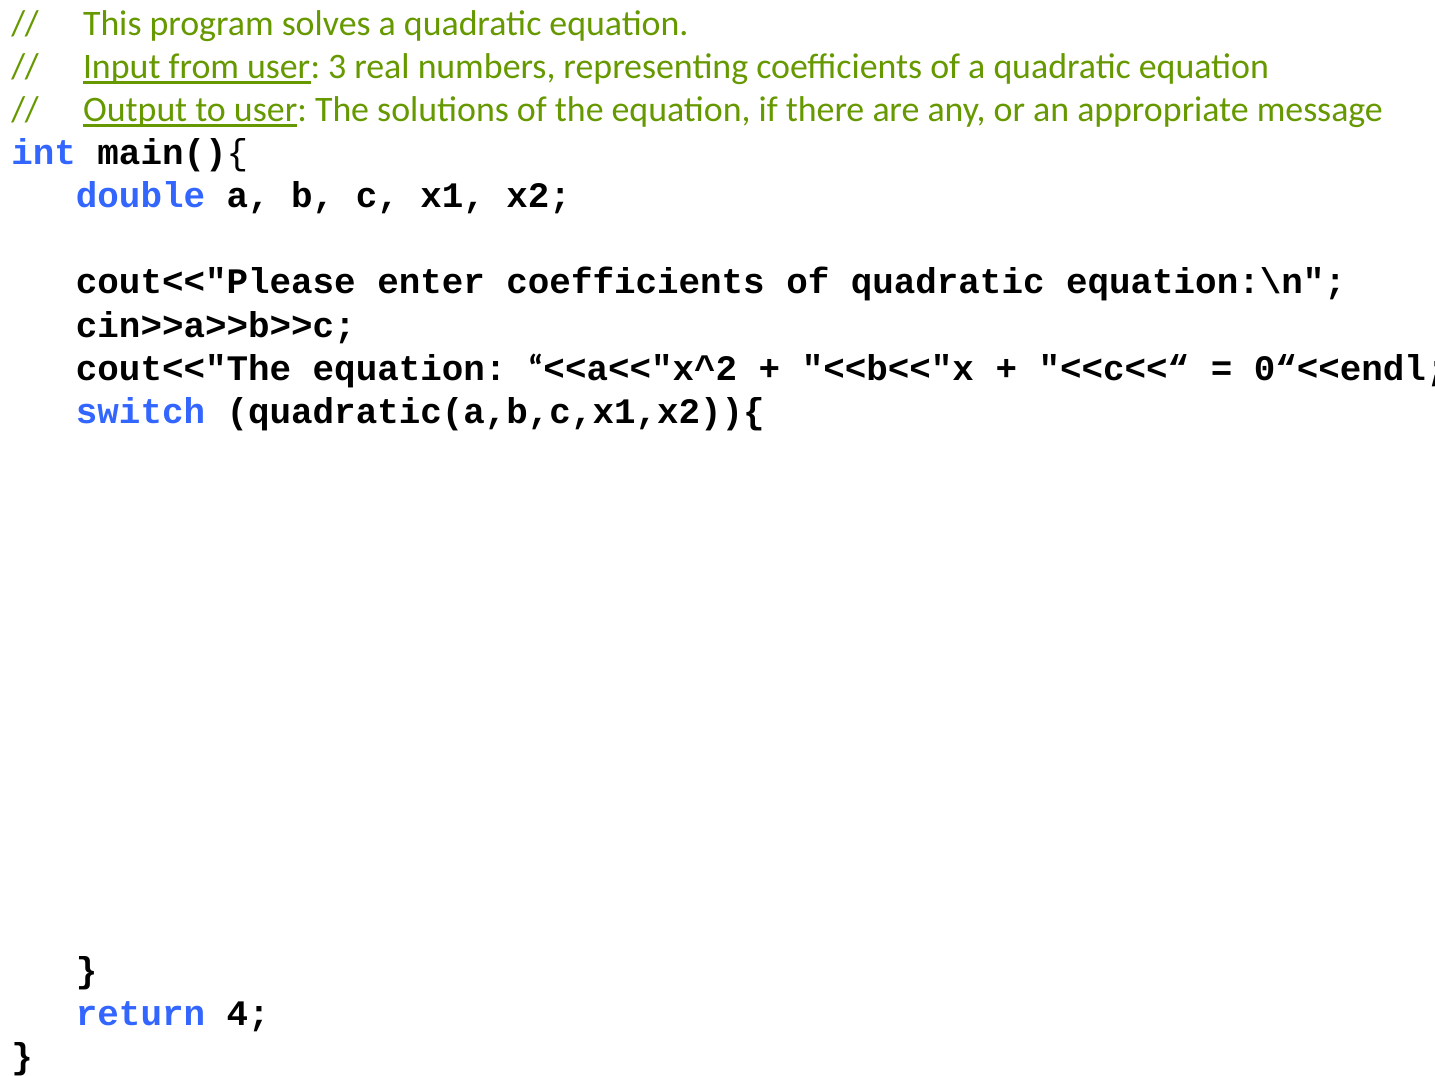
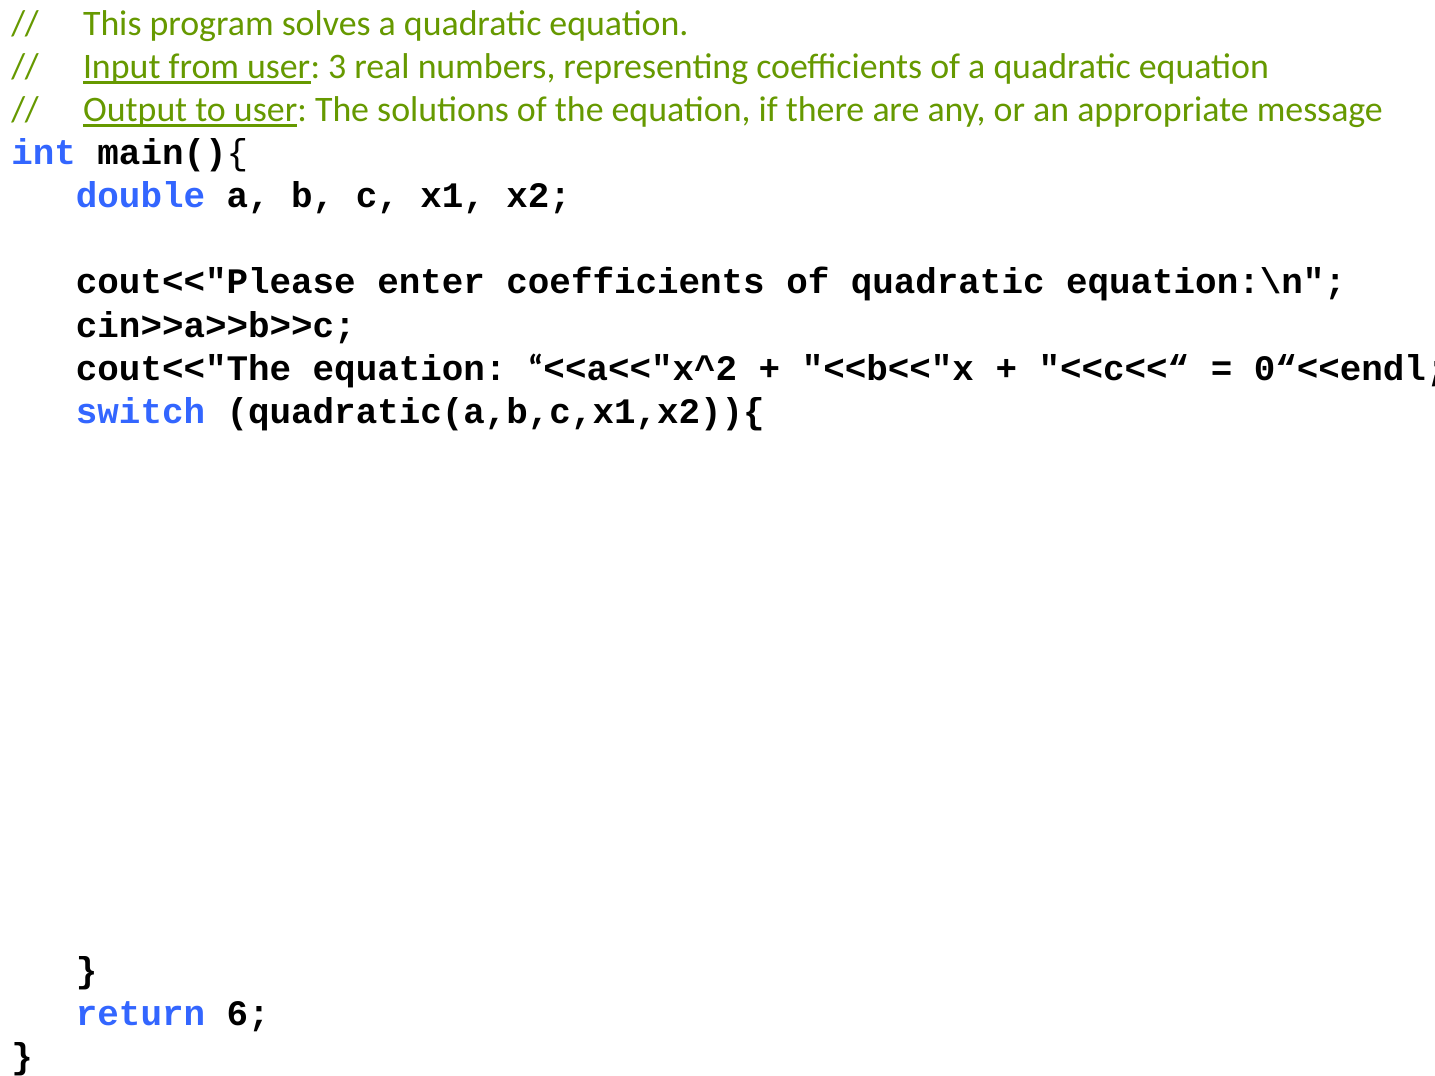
4: 4 -> 6 (248, 1014)
